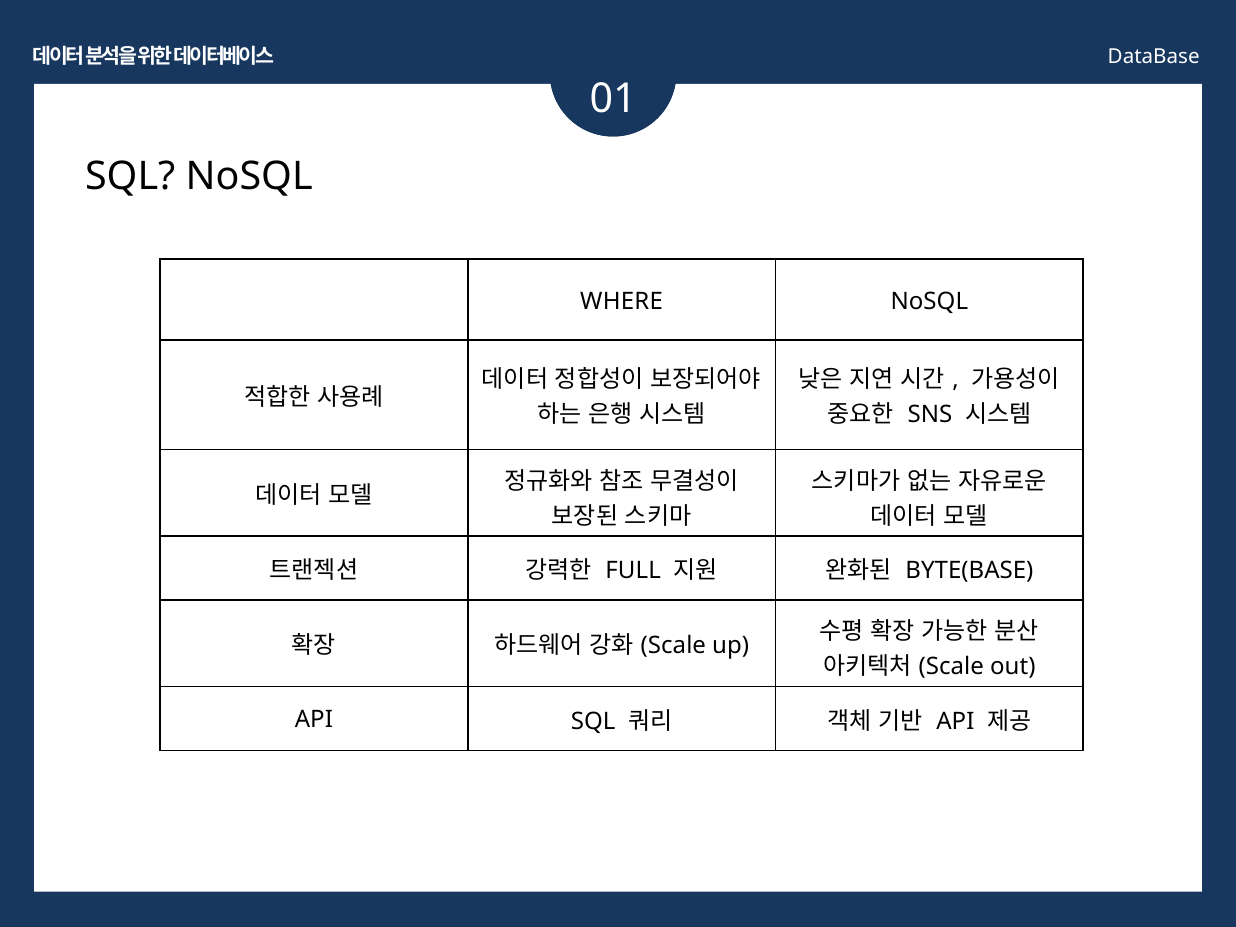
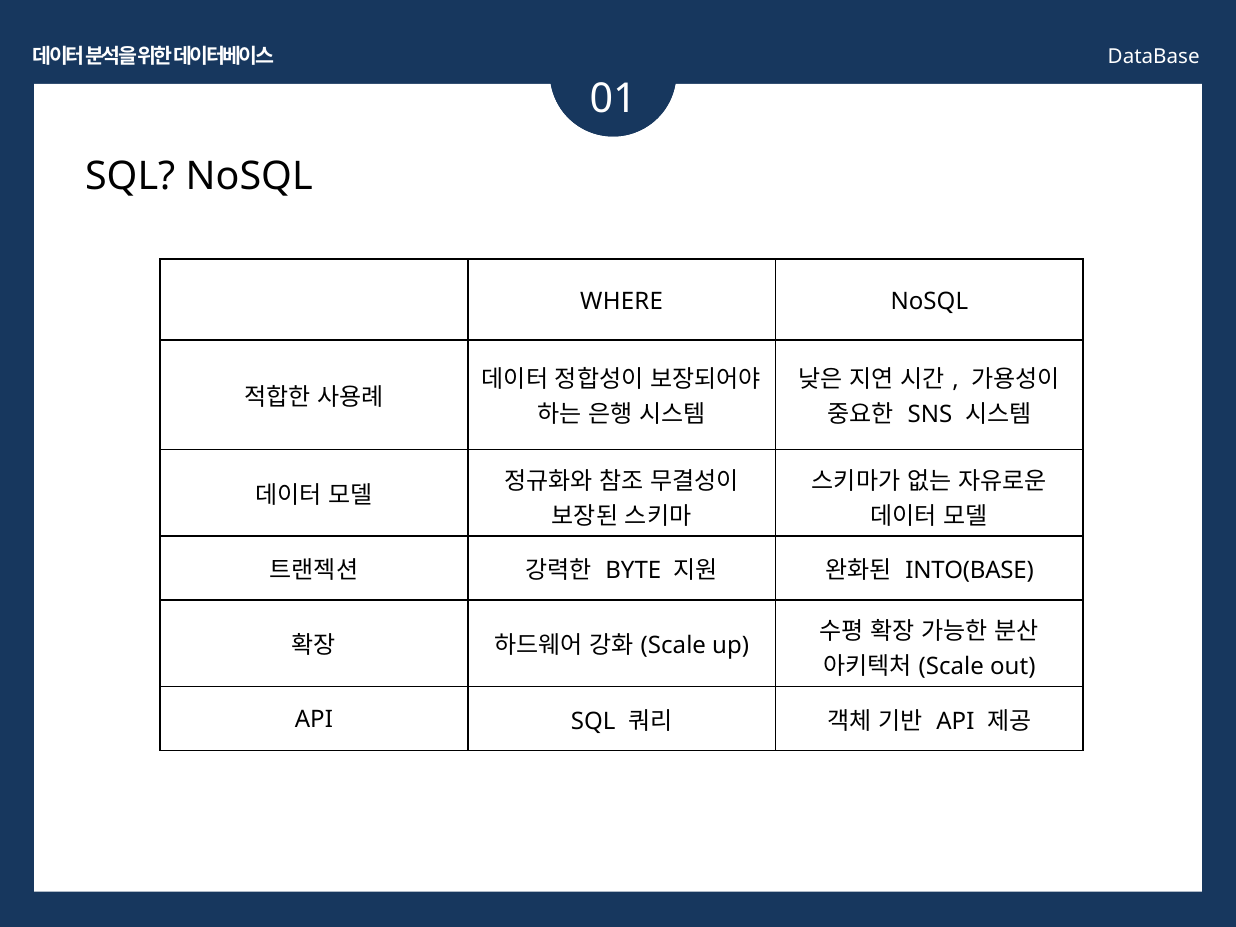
FULL: FULL -> BYTE (633, 571)
BYTE(BASE: BYTE(BASE -> INTO(BASE (970, 571)
